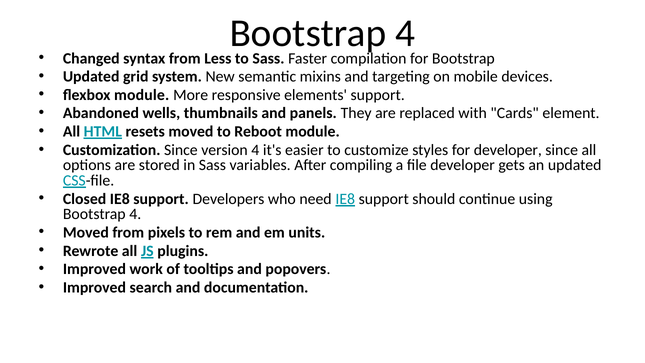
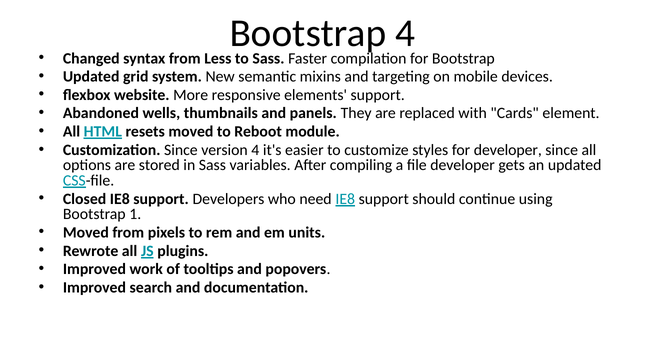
flexbox module: module -> website (142, 95)
4: 4 -> 1 (135, 214)
